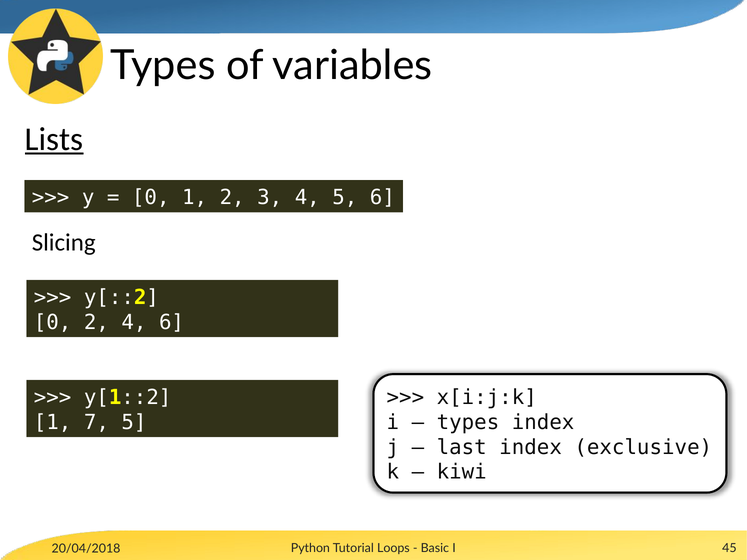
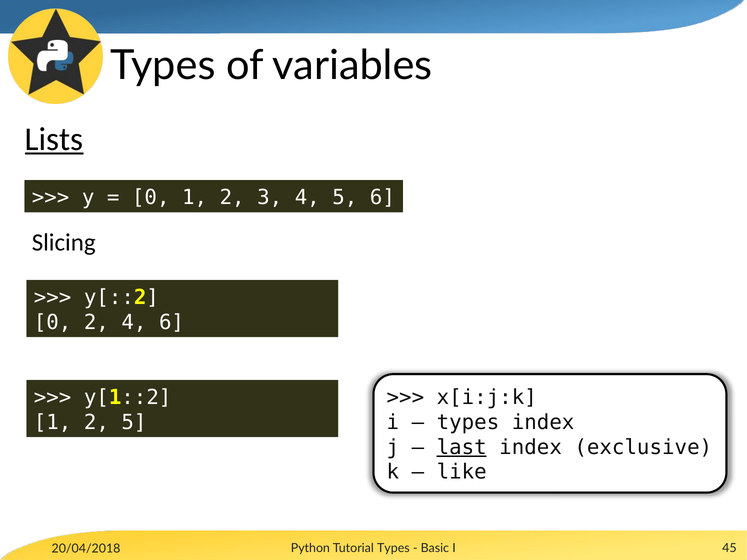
7: 7 -> 2 (96, 423)
last underline: none -> present (462, 447)
kiwi: kiwi -> like (462, 472)
Tutorial Loops: Loops -> Types (393, 548)
